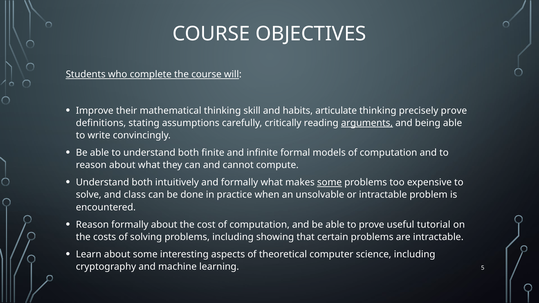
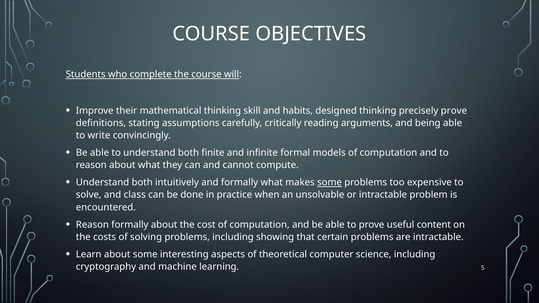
articulate: articulate -> designed (336, 111)
arguments underline: present -> none (367, 123)
tutorial: tutorial -> content (434, 225)
